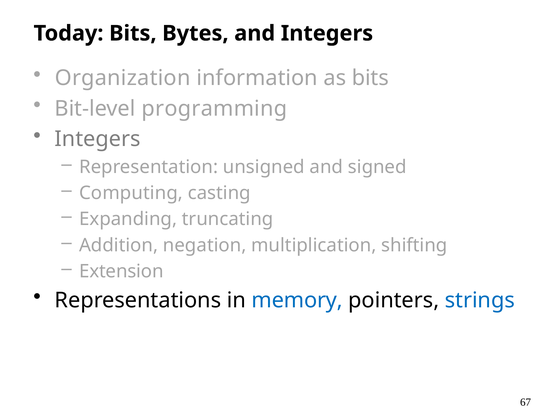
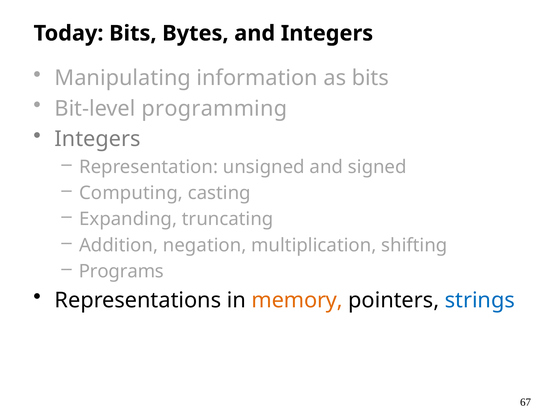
Organization: Organization -> Manipulating (123, 78)
Extension: Extension -> Programs (121, 271)
memory colour: blue -> orange (297, 300)
